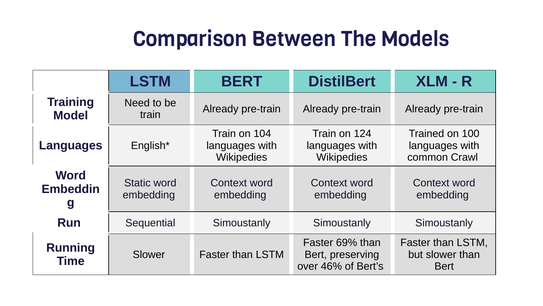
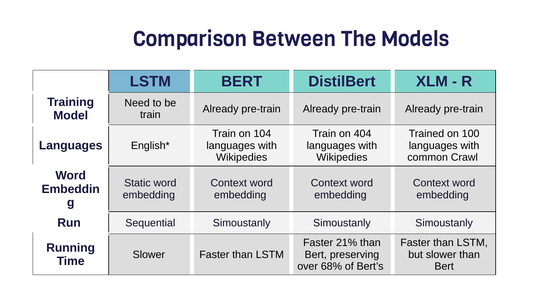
124: 124 -> 404 (363, 133)
69%: 69% -> 21% (347, 242)
46%: 46% -> 68% (331, 266)
